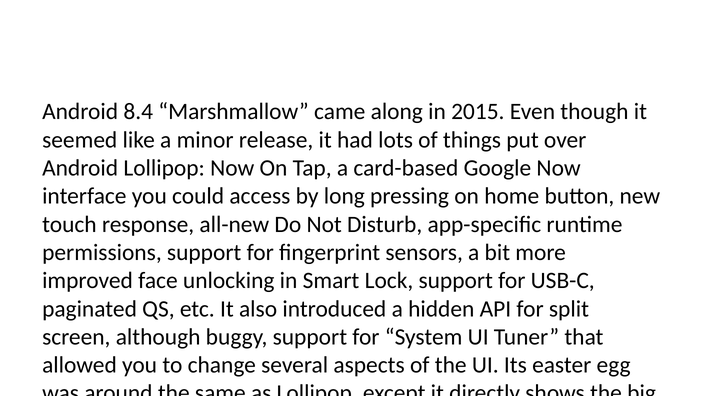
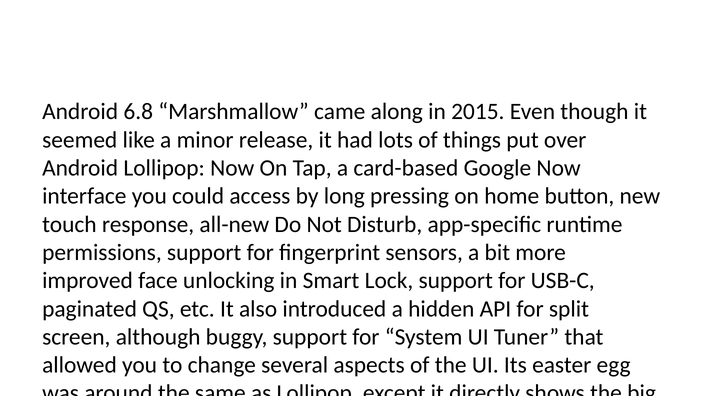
8.4: 8.4 -> 6.8 (138, 111)
